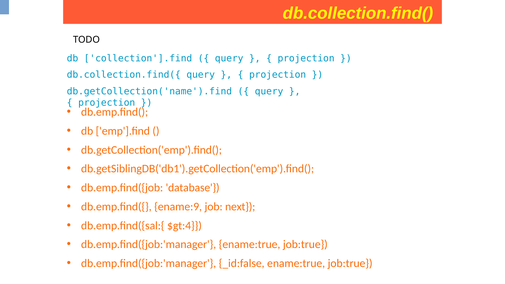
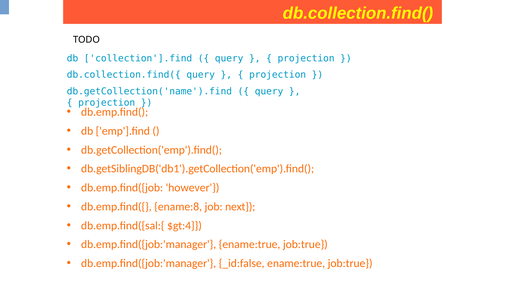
database: database -> however (193, 188)
ename:9: ename:9 -> ename:8 (178, 207)
